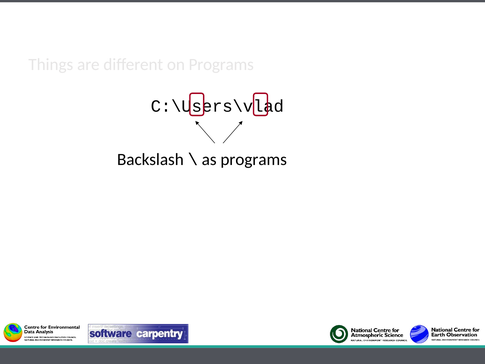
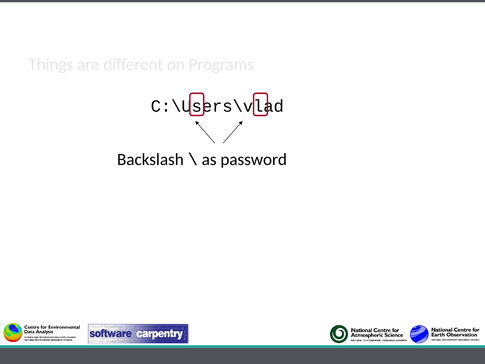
as programs: programs -> password (254, 159)
